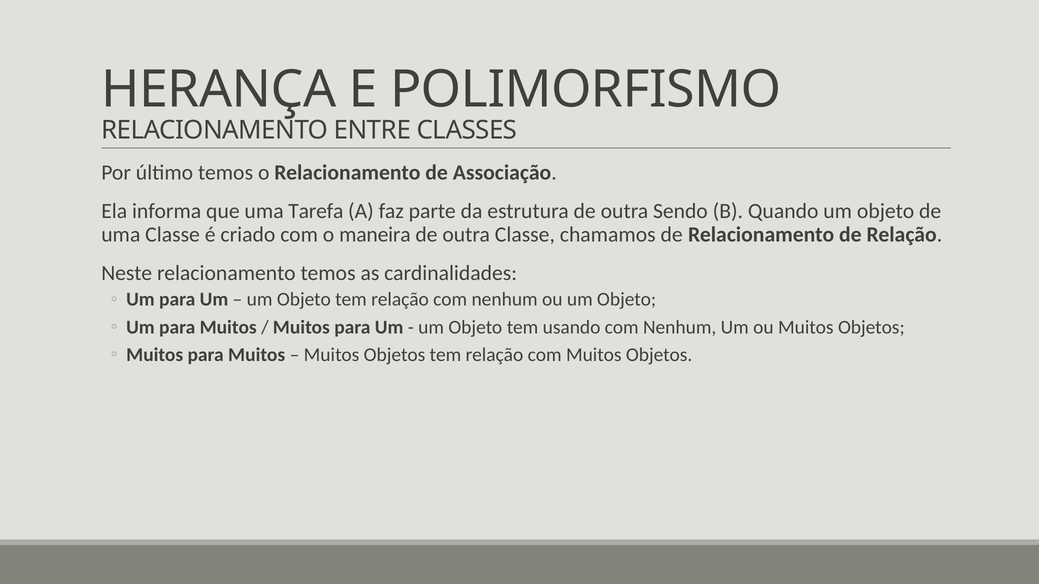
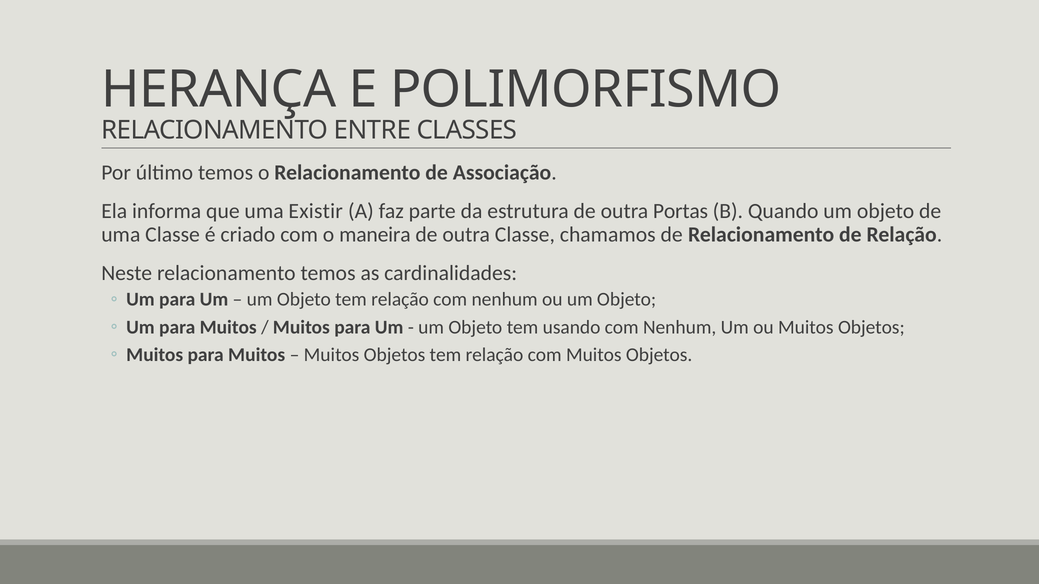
Tarefa: Tarefa -> Existir (316, 211)
Sendo: Sendo -> Portas (681, 211)
